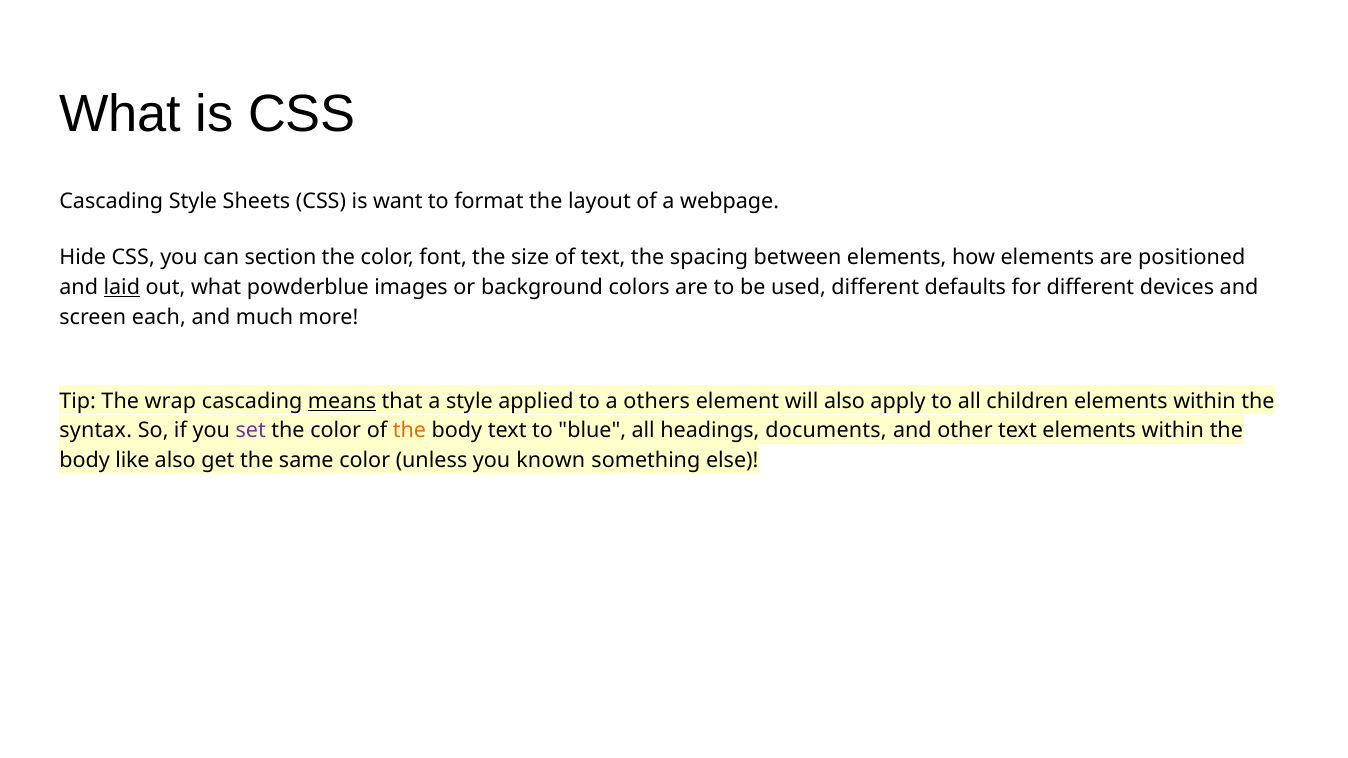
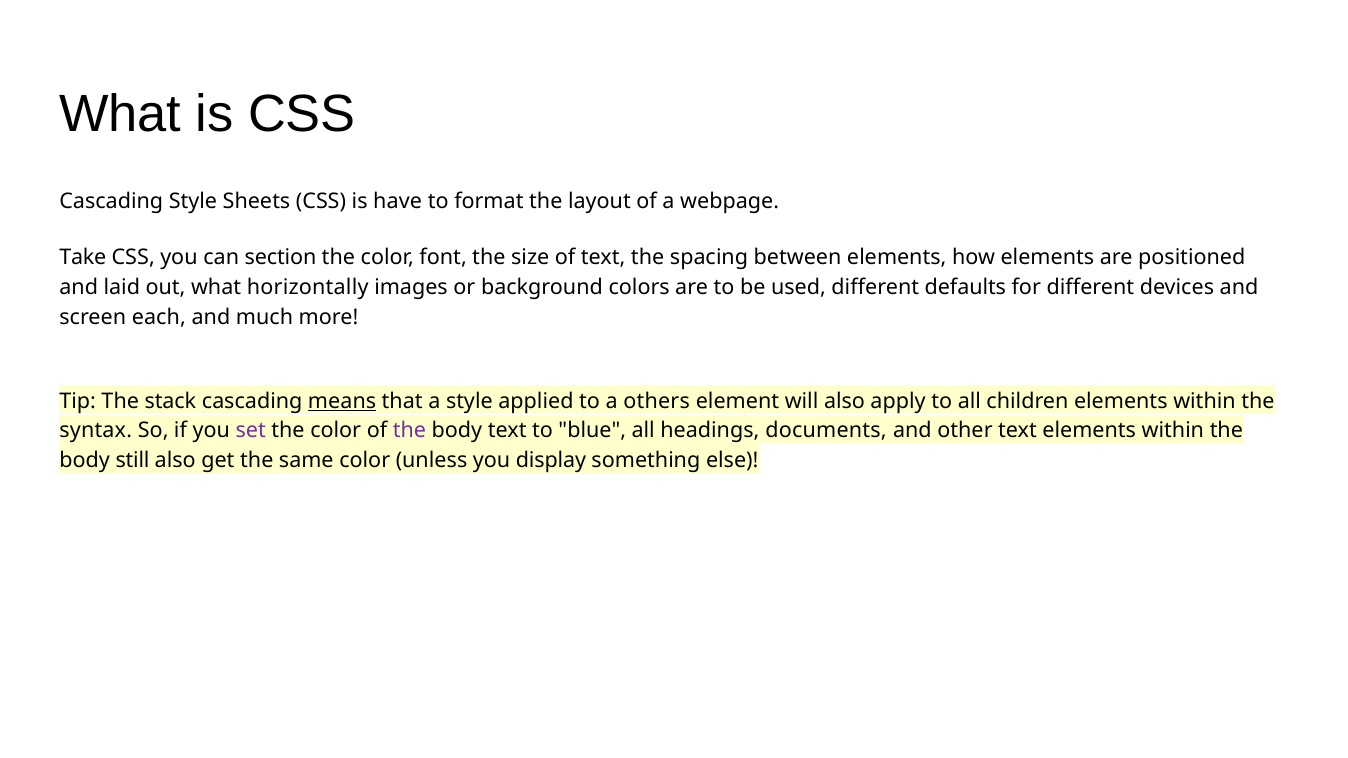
want: want -> have (398, 202)
Hide: Hide -> Take (83, 258)
laid underline: present -> none (122, 287)
powderblue: powderblue -> horizontally (308, 287)
wrap: wrap -> stack (170, 401)
the colour: orange -> purple (409, 431)
like: like -> still (133, 460)
known: known -> display (551, 460)
